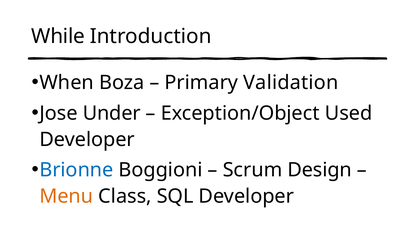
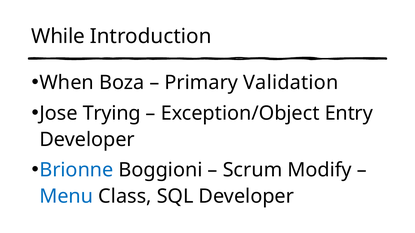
Under: Under -> Trying (112, 114)
Used: Used -> Entry (349, 114)
Design: Design -> Modify (320, 170)
Menu colour: orange -> blue (66, 197)
